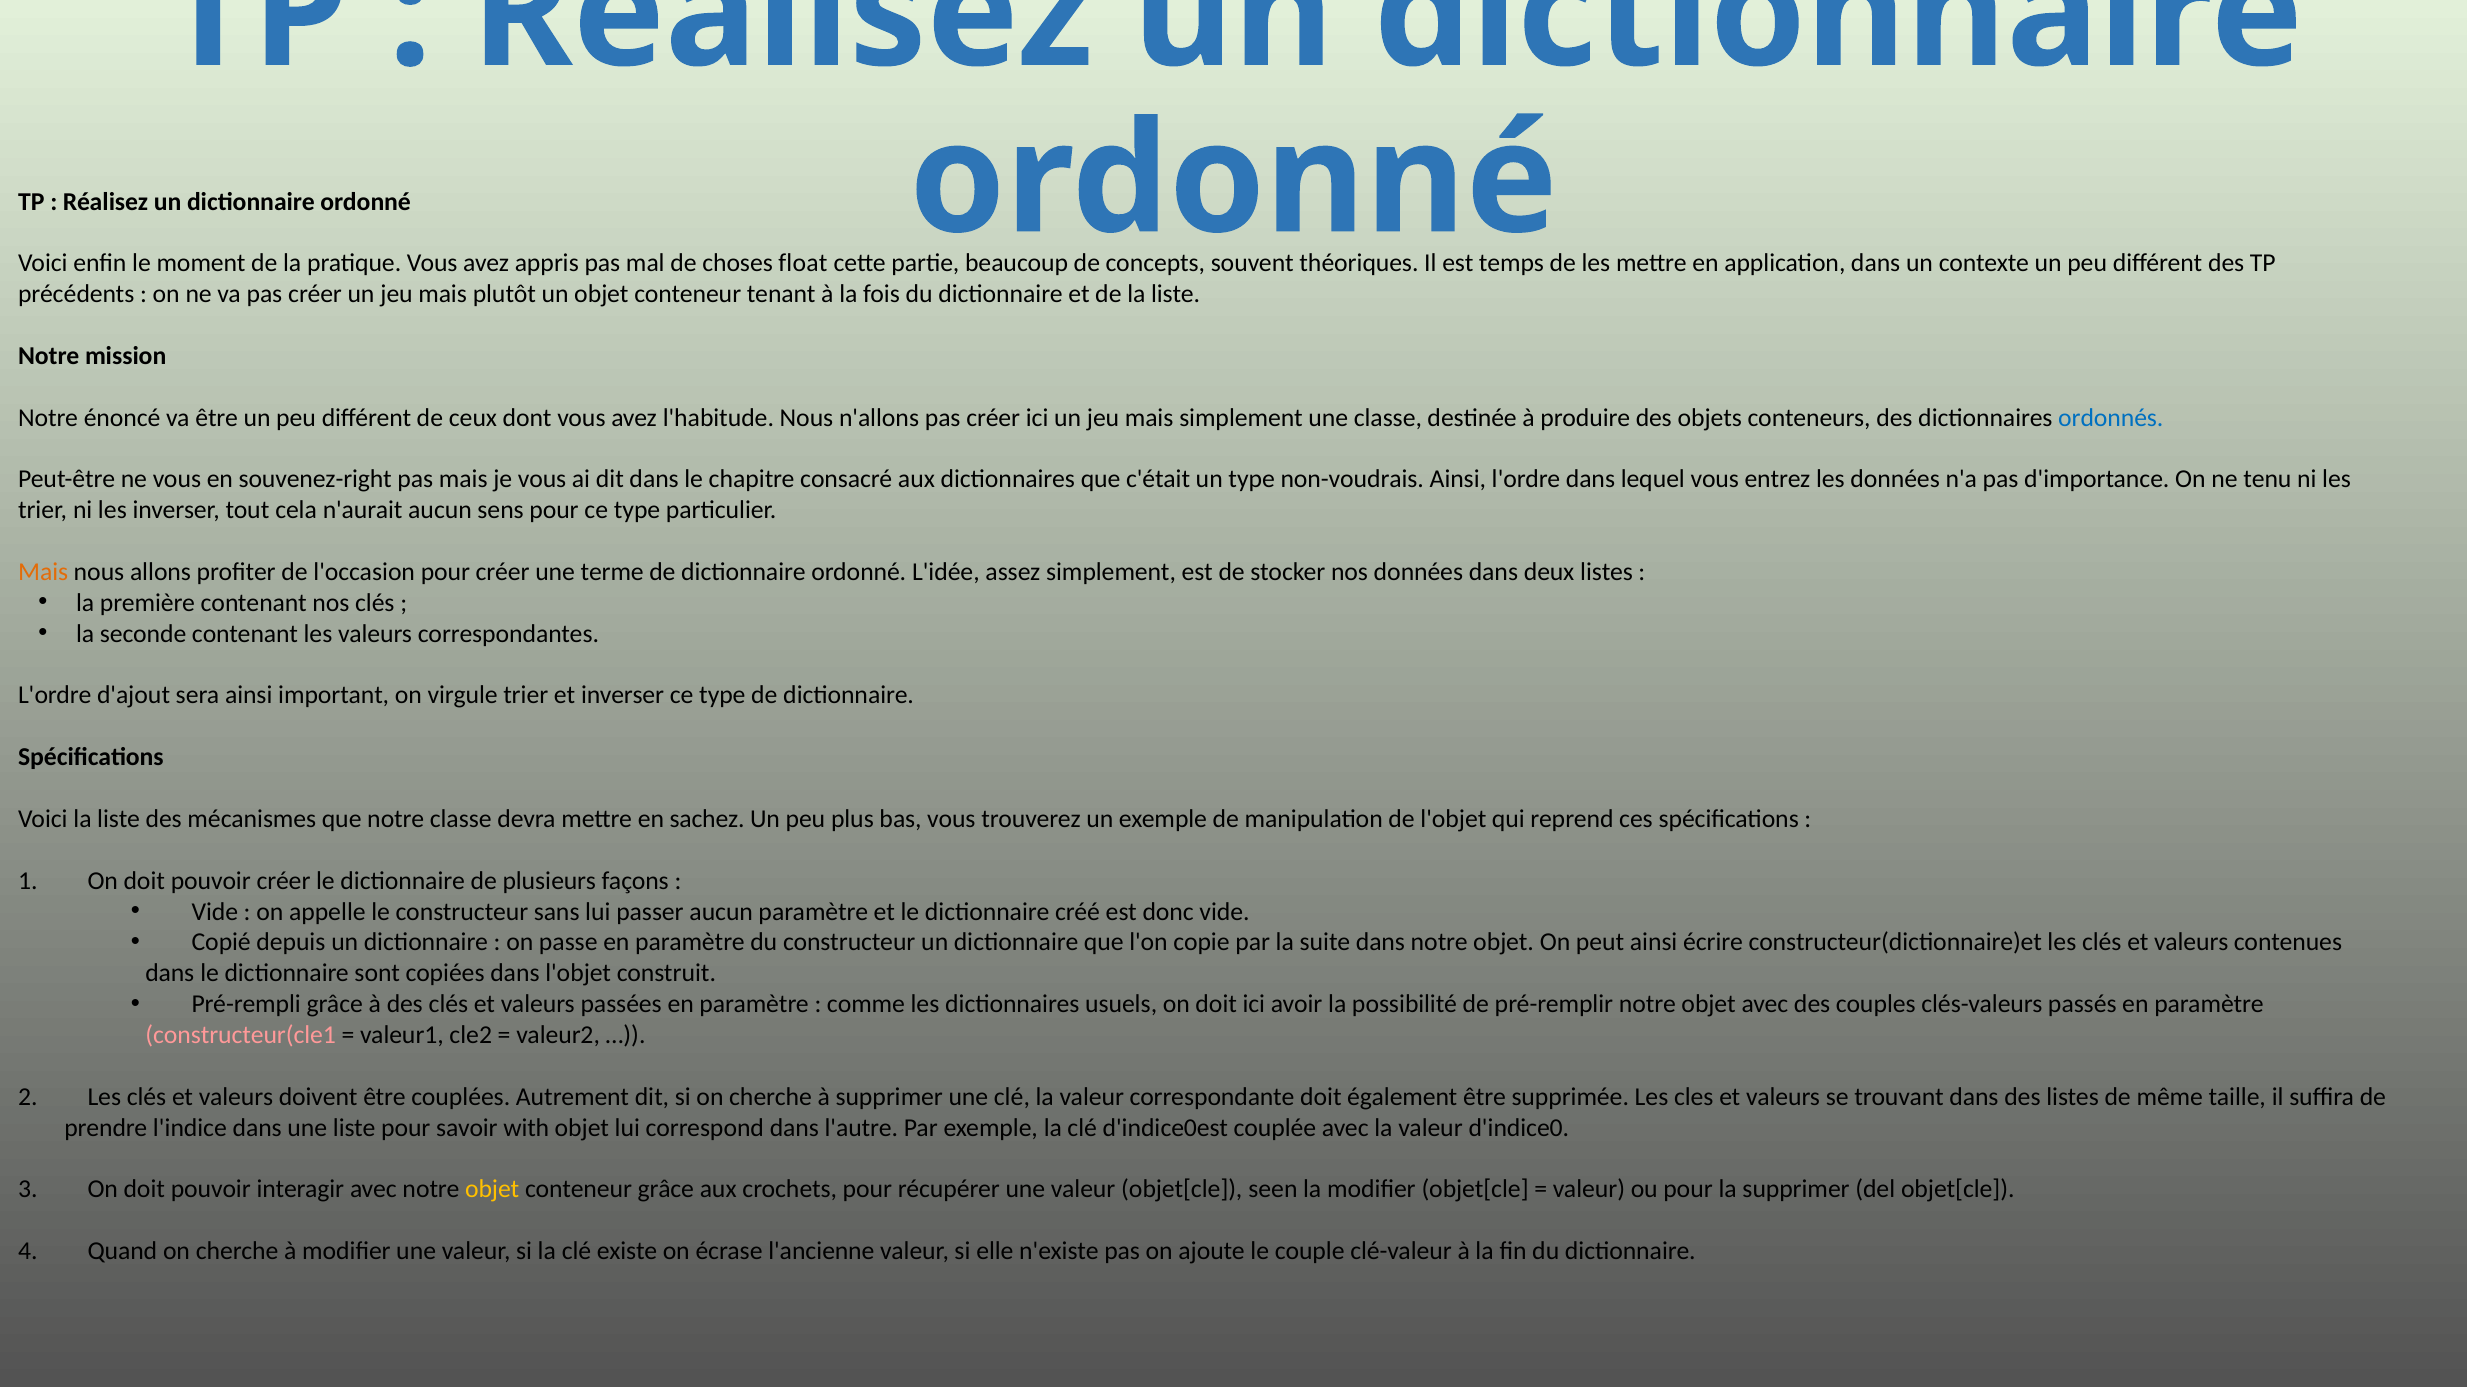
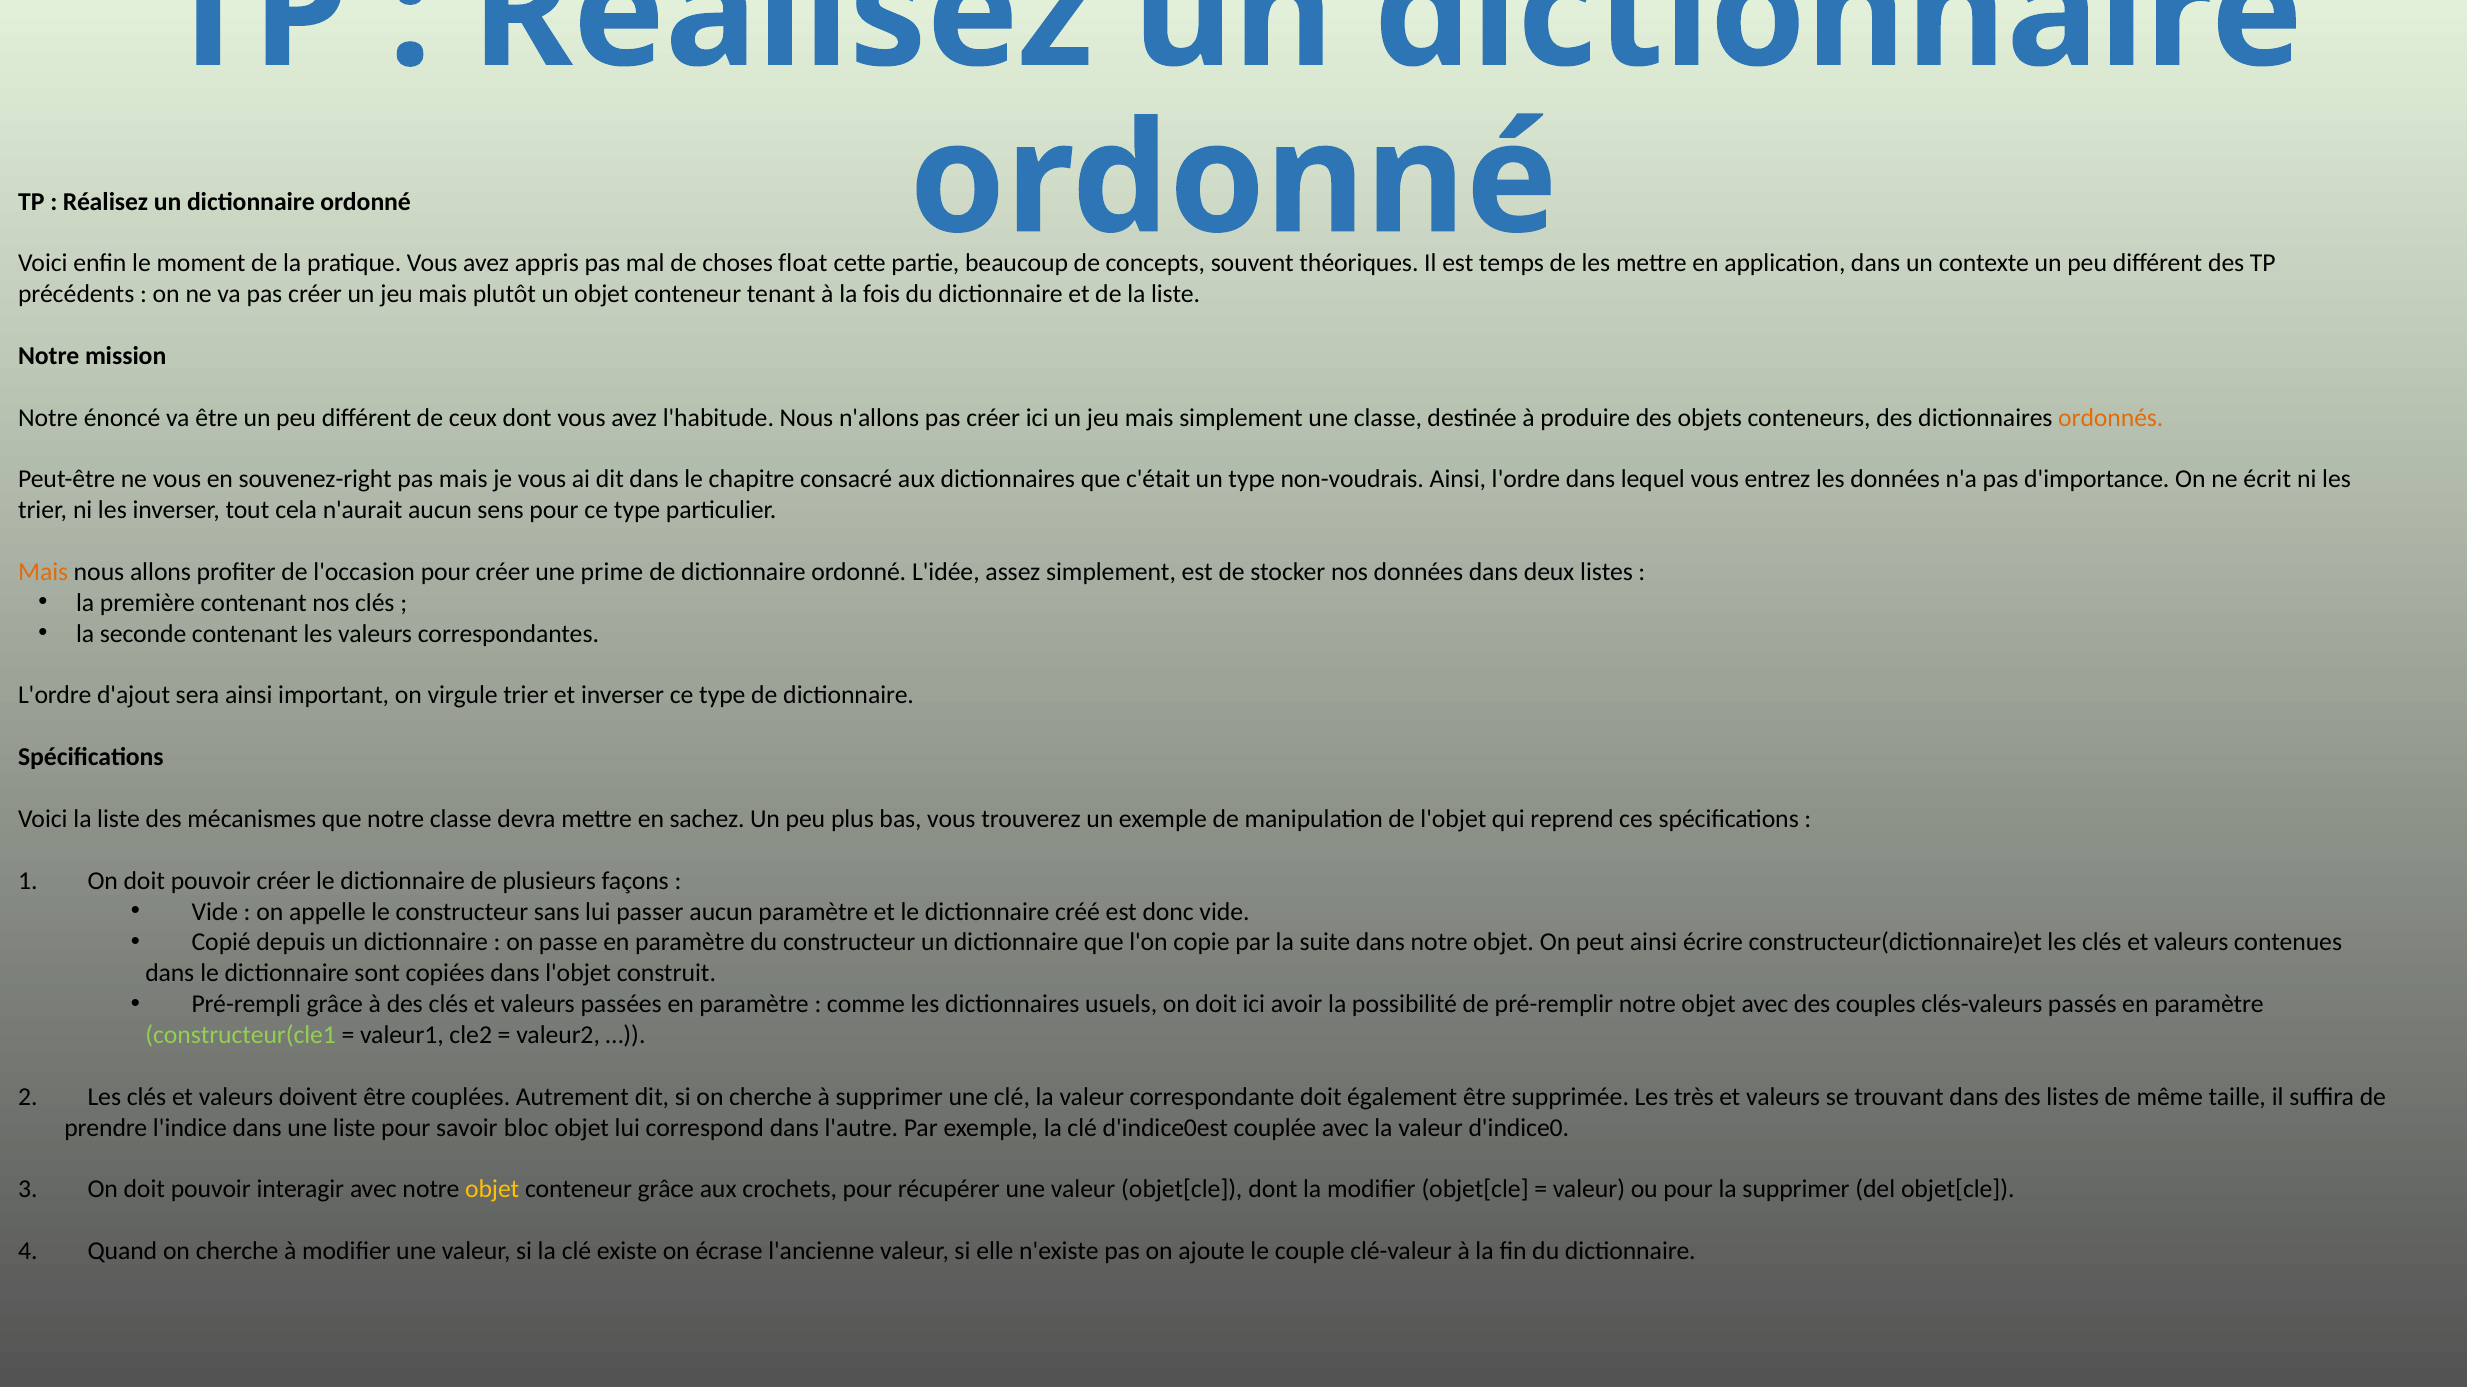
ordonnés colour: blue -> orange (2111, 418)
tenu: tenu -> écrit (2267, 480)
terme: terme -> prime (612, 572)
constructeur(cle1 colour: pink -> light green (241, 1036)
cles: cles -> très (1694, 1097)
with: with -> bloc (526, 1128)
objet[cle seen: seen -> dont (1273, 1190)
